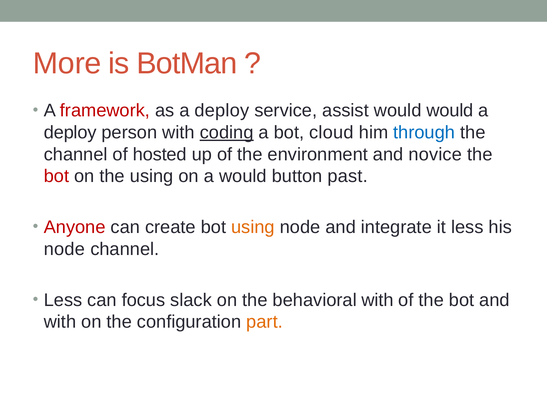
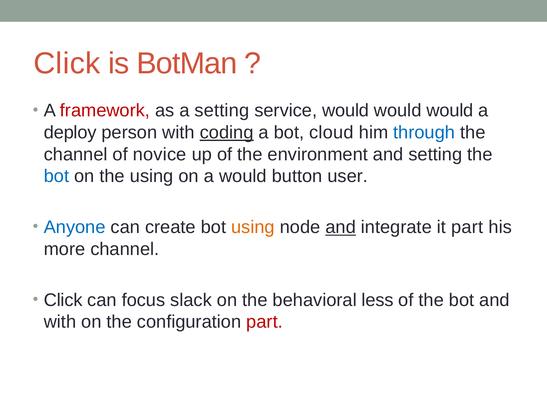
More: More -> Click (67, 64)
as a deploy: deploy -> setting (222, 111)
service assist: assist -> would (346, 111)
hosted: hosted -> novice (160, 154)
and novice: novice -> setting (435, 154)
bot colour: red -> blue (56, 176)
past: past -> user (348, 176)
Anyone colour: red -> blue (75, 227)
and underline: none -> present (341, 227)
it less: less -> part (467, 227)
node: node -> more (65, 249)
Less: Less -> Click (63, 300)
behavioral with: with -> less (378, 300)
part colour: orange -> red (265, 322)
